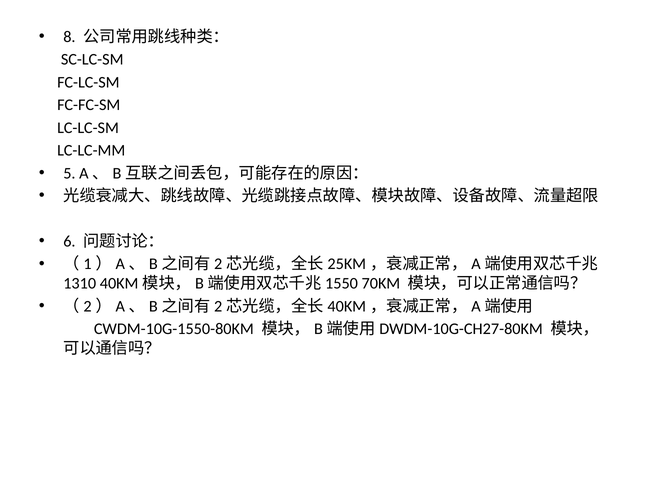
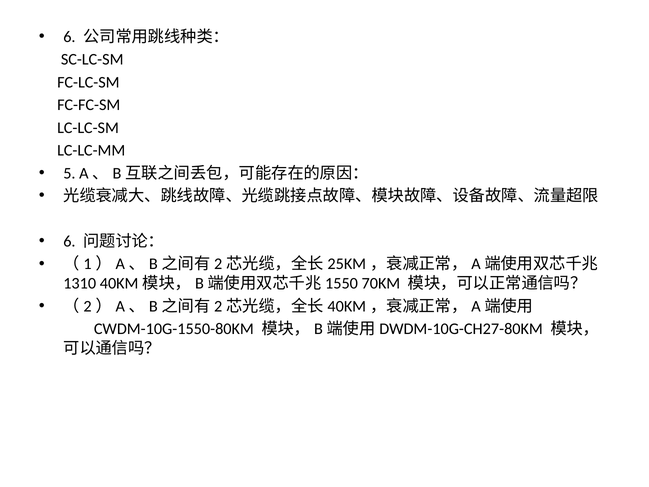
8: 8 -> 6 (69, 37)
